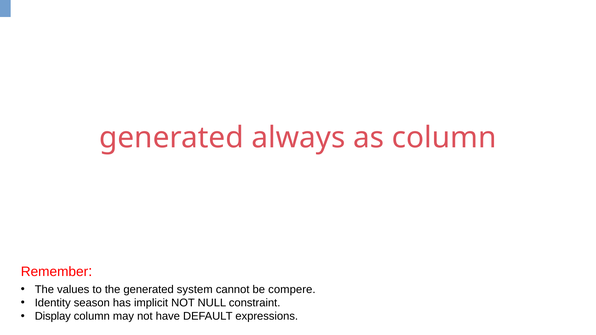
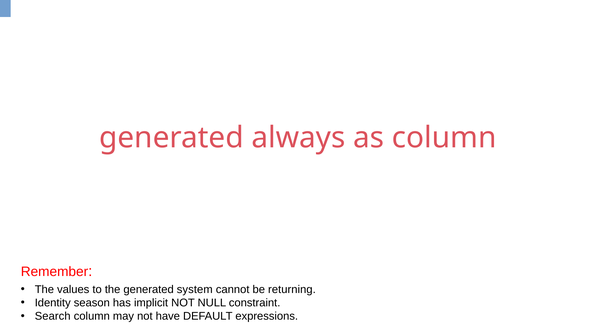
compere: compere -> returning (292, 290)
Display: Display -> Search (53, 317)
